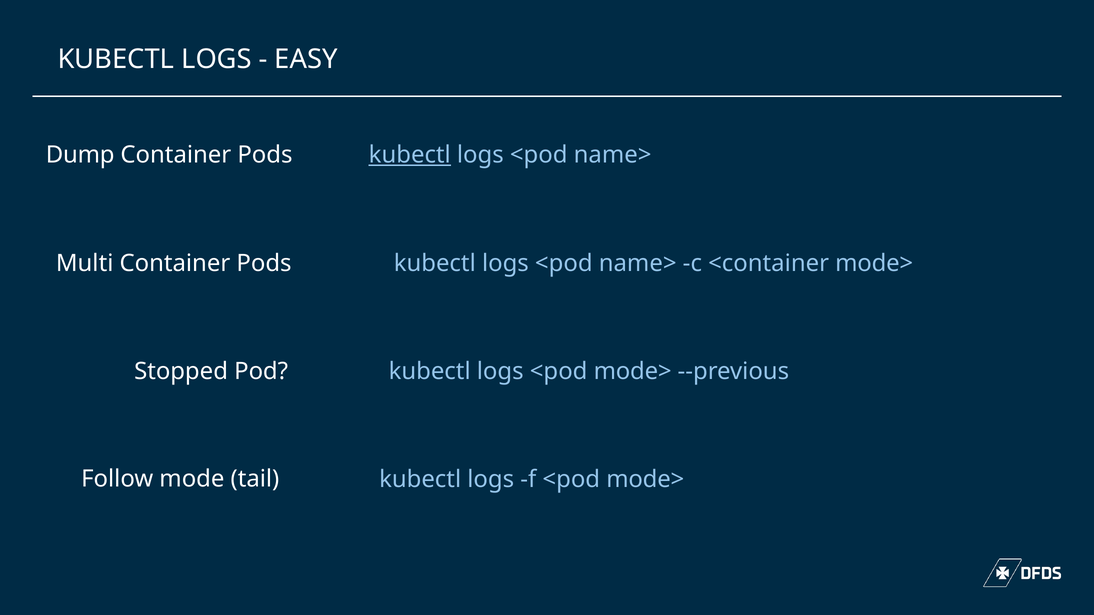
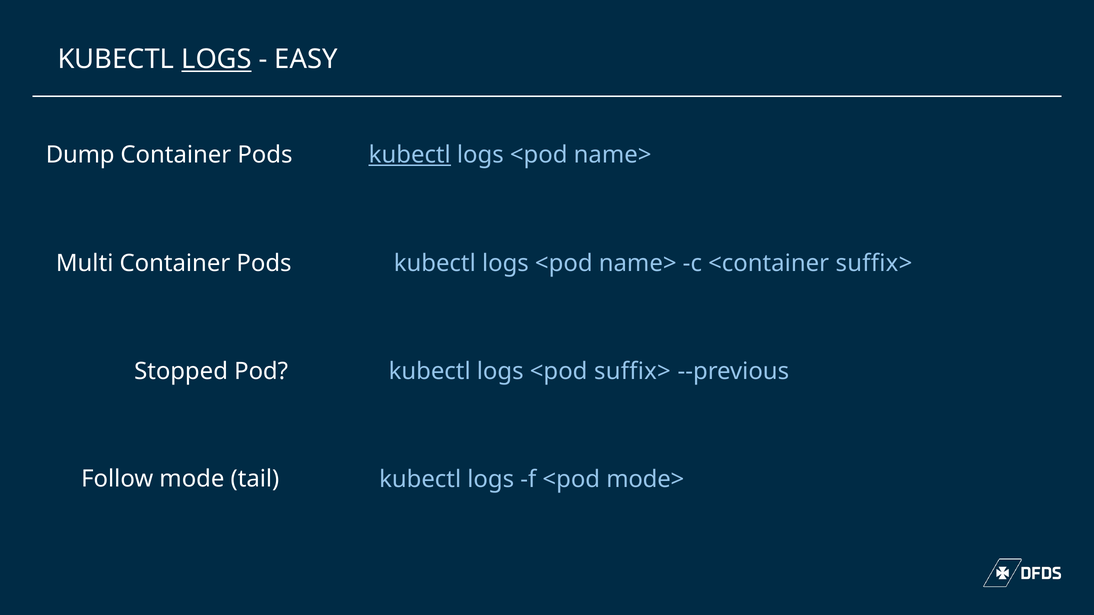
LOGS underline: none -> present (216, 59)
<container mode>: mode> -> suffix> (874, 263)
logs <pod mode>: mode> -> suffix> (632, 372)
